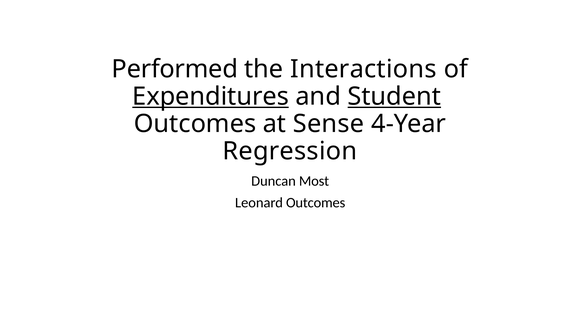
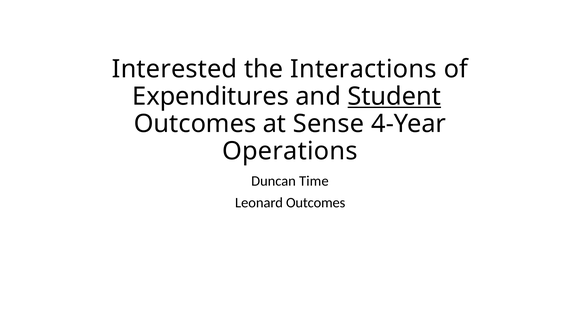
Performed: Performed -> Interested (175, 69)
Expenditures underline: present -> none (211, 97)
Regression: Regression -> Operations (290, 151)
Most: Most -> Time (314, 181)
